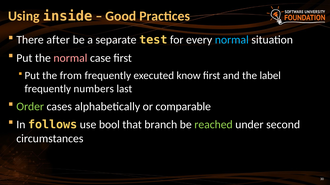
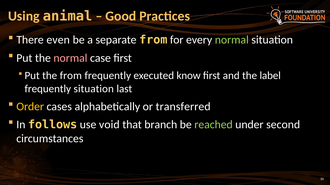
inside: inside -> animal (68, 16)
after: after -> even (58, 40)
separate test: test -> from (153, 40)
normal colour: light blue -> light green (232, 40)
frequently numbers: numbers -> situation (94, 89)
Order colour: light green -> yellow (30, 107)
comparable: comparable -> transferred (183, 107)
bool: bool -> void (109, 125)
